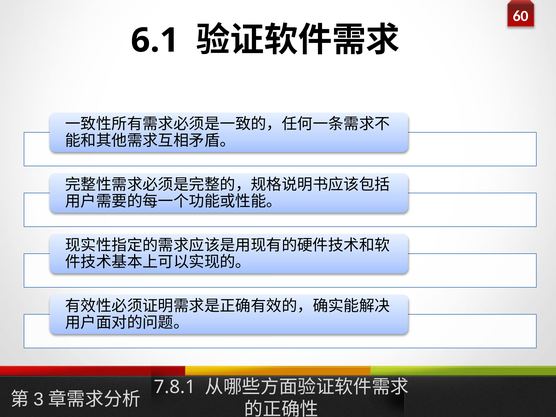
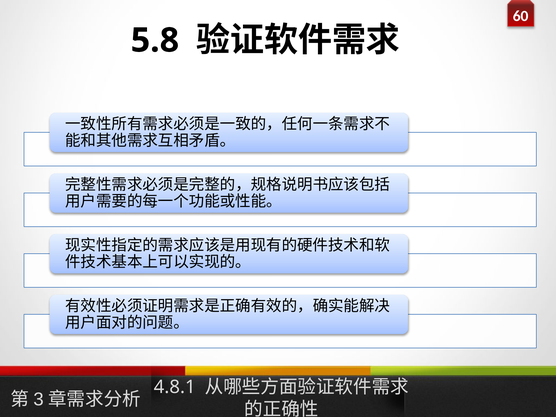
6.1: 6.1 -> 5.8 (155, 40)
7.8.1: 7.8.1 -> 4.8.1 (175, 387)
